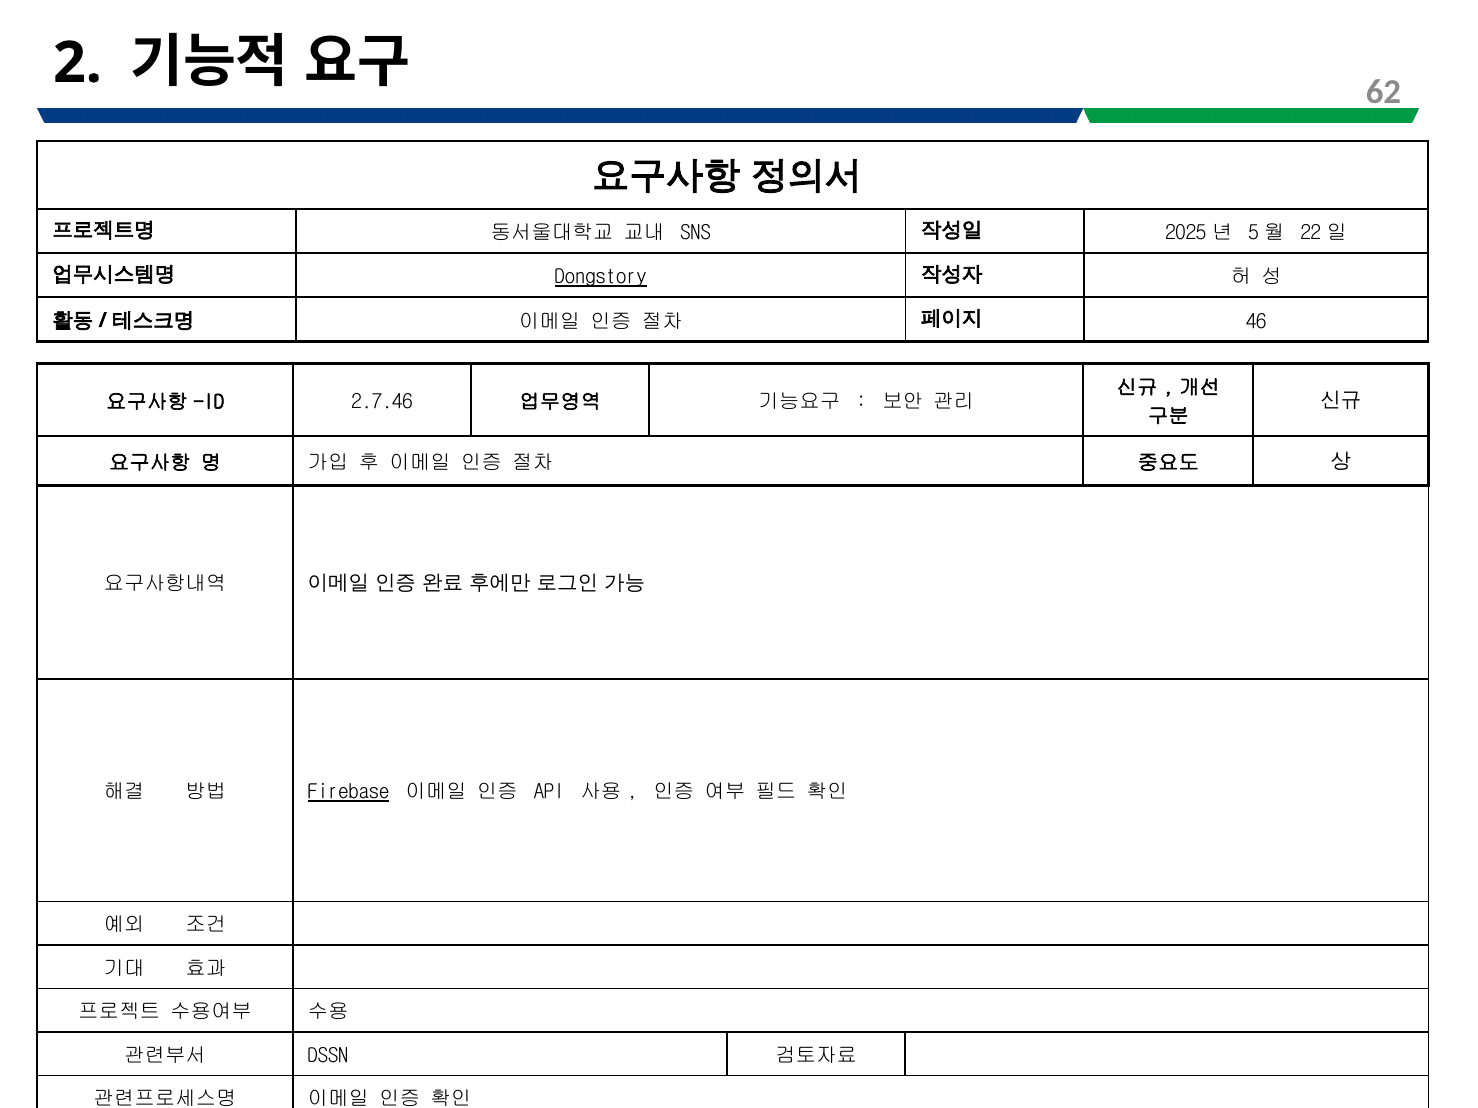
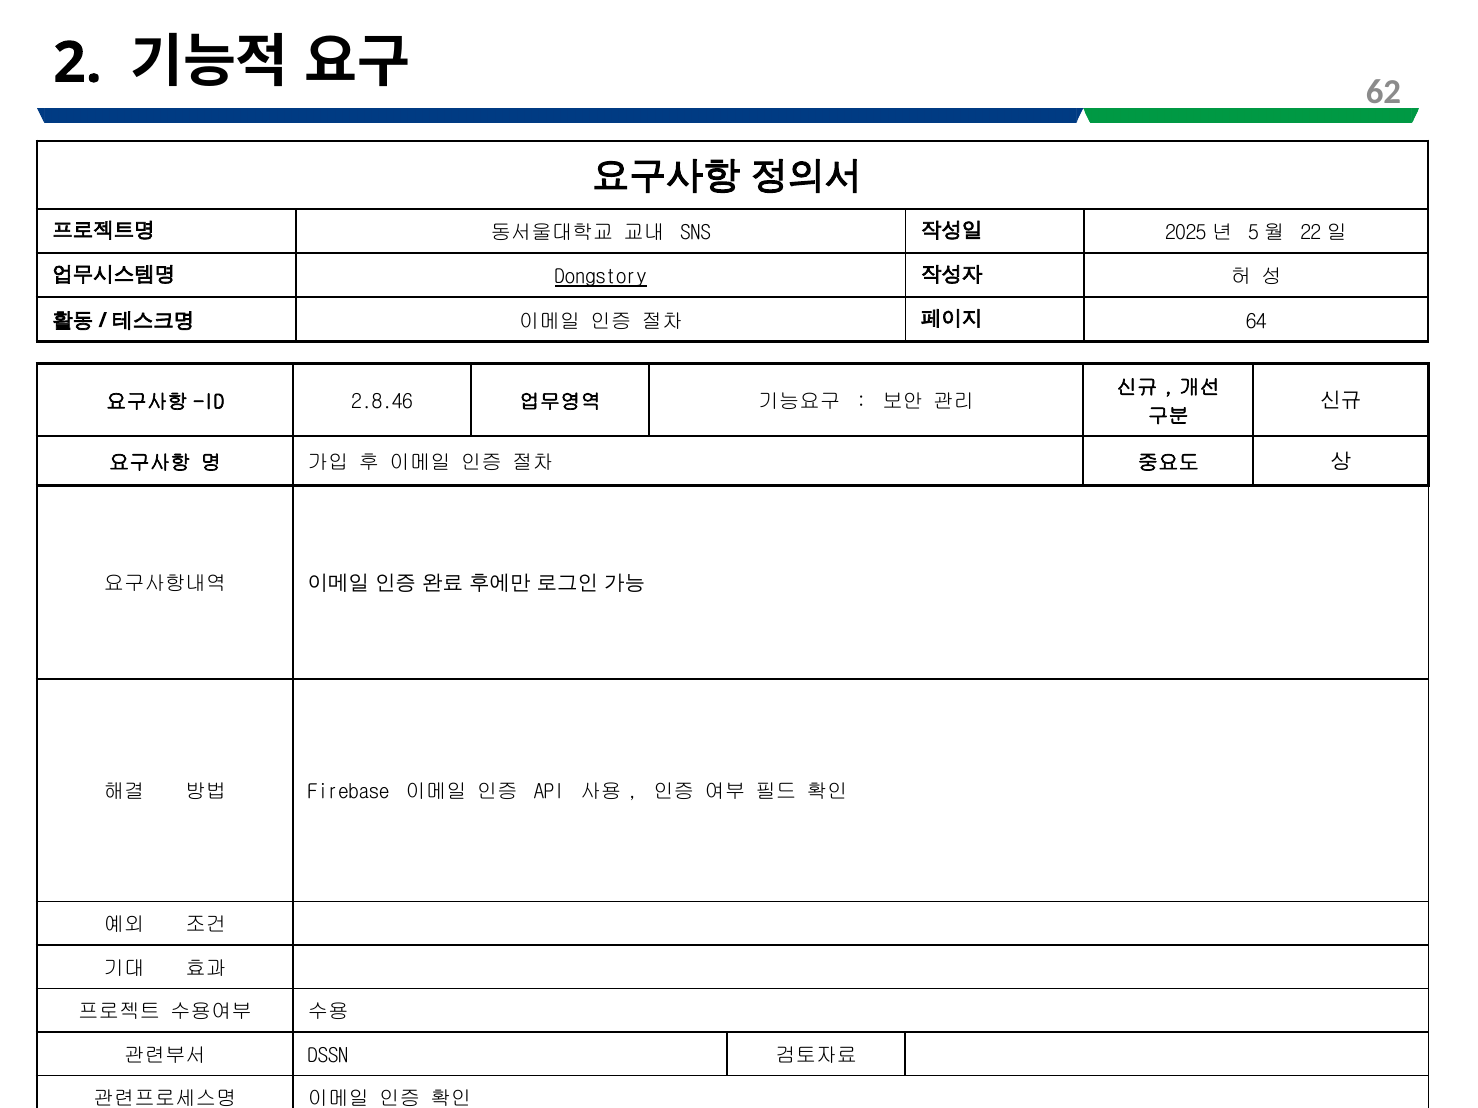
46: 46 -> 64 (1256, 322)
2.7.46: 2.7.46 -> 2.8.46 (382, 402)
Firebase underline: present -> none (349, 793)
